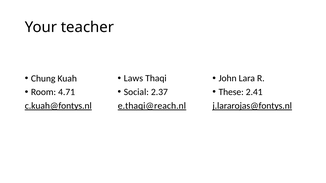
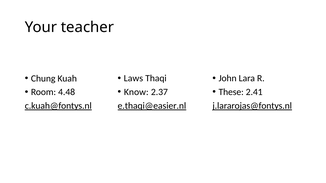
Social: Social -> Know (136, 92)
4.71: 4.71 -> 4.48 (67, 92)
e.thaqi@reach.nl: e.thaqi@reach.nl -> e.thaqi@easier.nl (152, 106)
